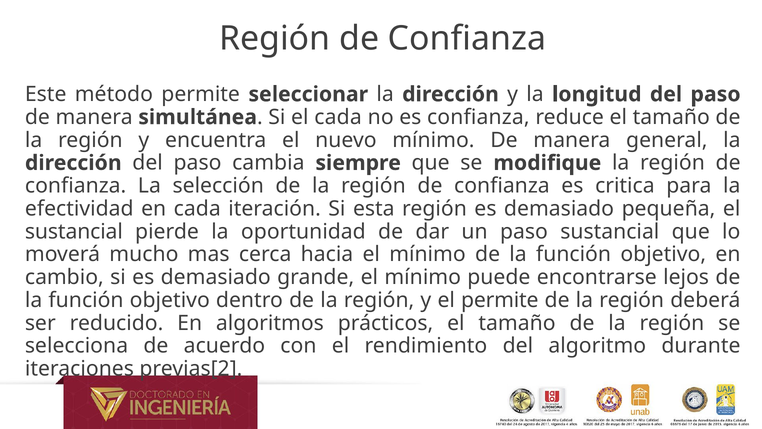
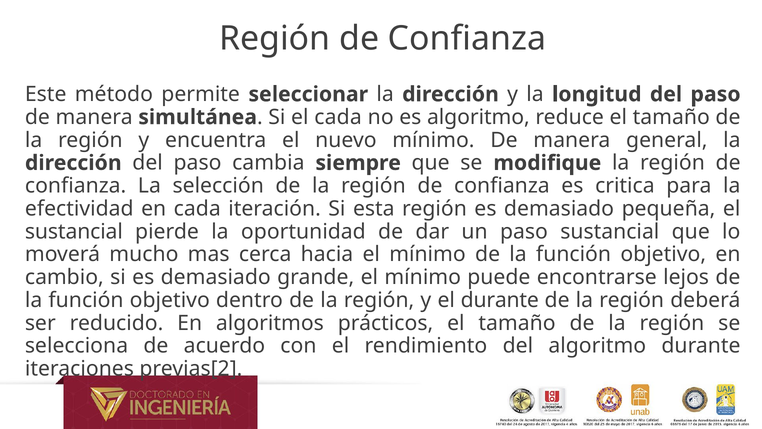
es confianza: confianza -> algoritmo (478, 117)
el permite: permite -> durante (500, 300)
